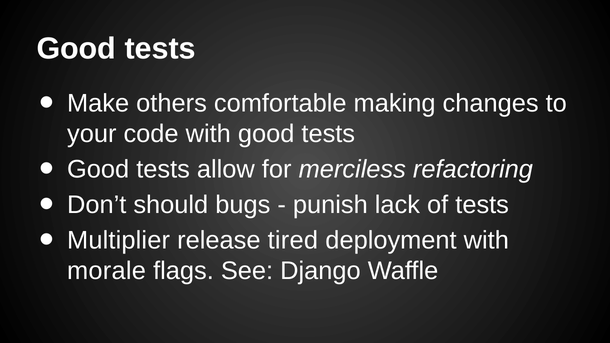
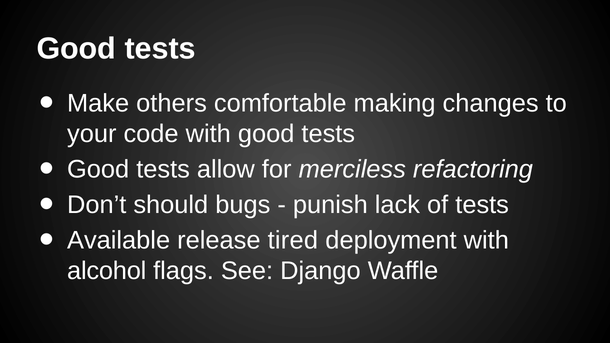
Multiplier: Multiplier -> Available (119, 240)
morale: morale -> alcohol (107, 271)
